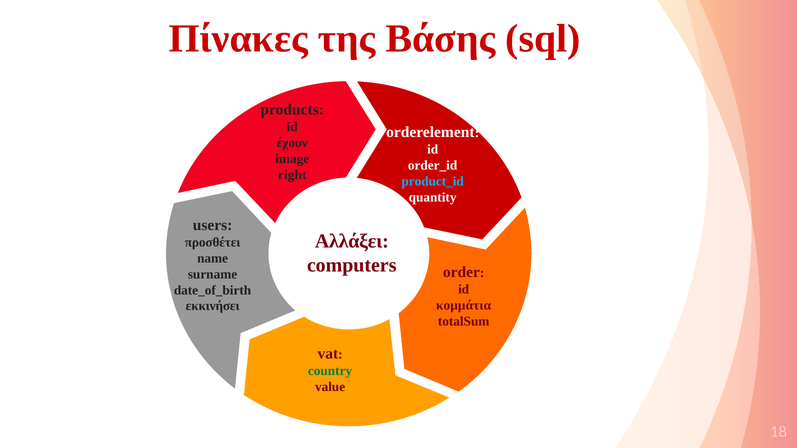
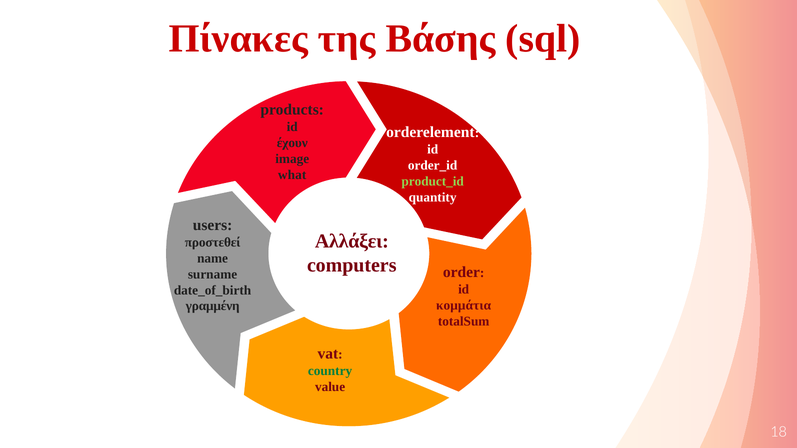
right: right -> what (292, 175)
product_id colour: light blue -> light green (433, 181)
προσθέτει: προσθέτει -> προστεθεί (213, 243)
εκκινήσει: εκκινήσει -> γραμμένη (213, 306)
